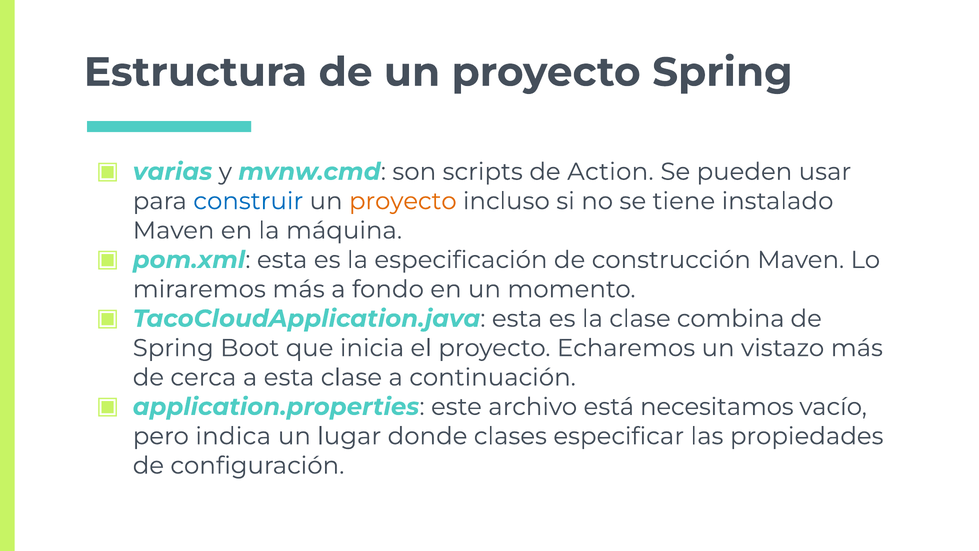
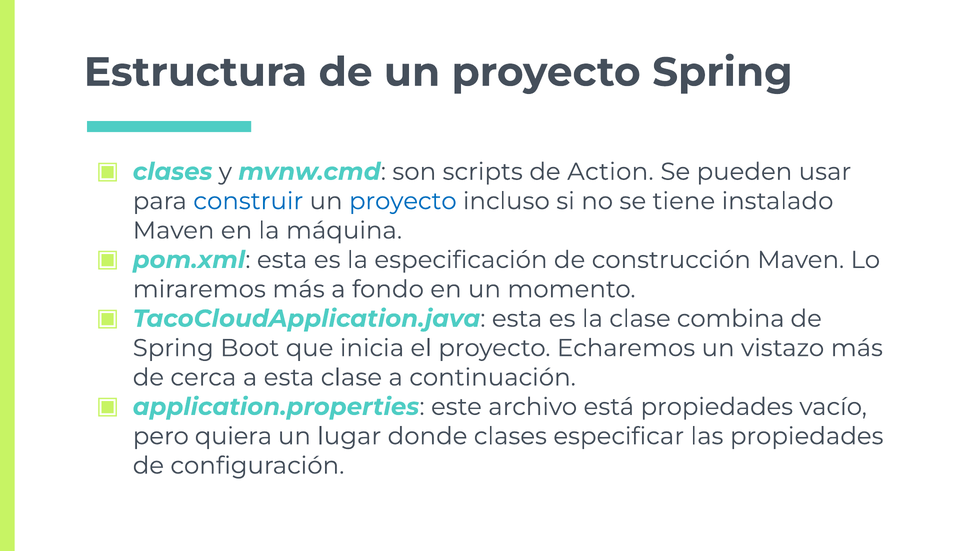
varias: varias -> clases (173, 172)
proyecto colour: orange -> blue (403, 201)
está necesitamos: necesitamos -> propiedades (717, 407)
indica: indica -> quiera (233, 436)
